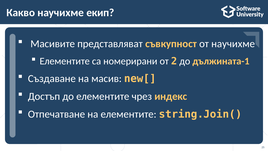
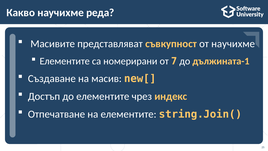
екип: екип -> реда (100, 13)
2: 2 -> 7 (174, 61)
